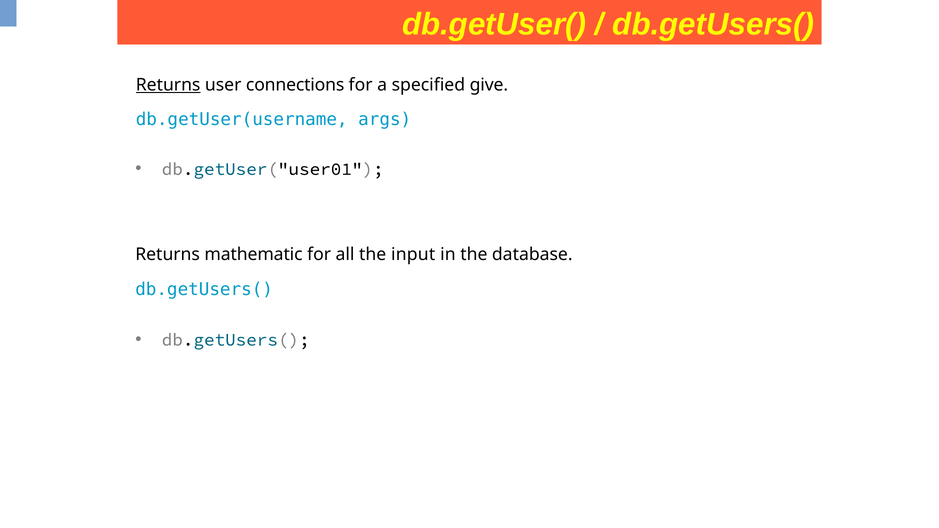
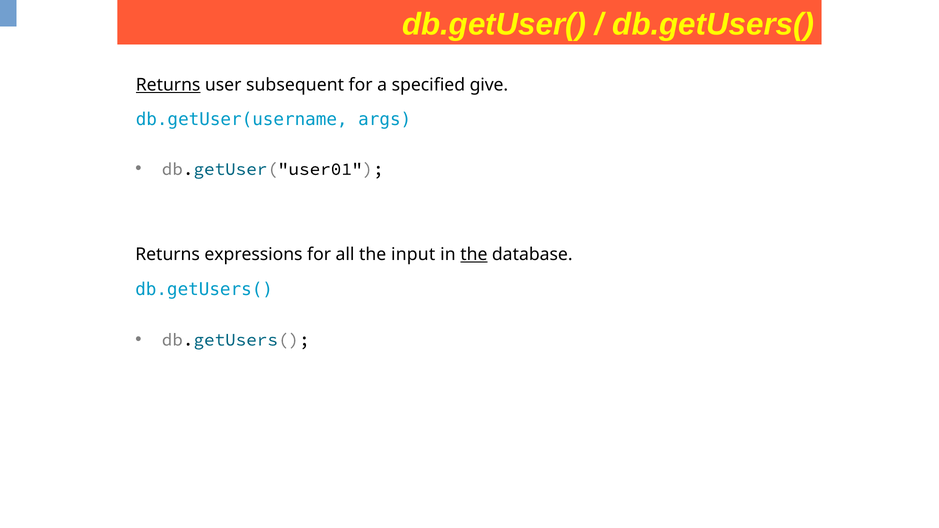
connections: connections -> subsequent (295, 85)
mathematic: mathematic -> expressions (254, 255)
the underline: none -> present (474, 255)
